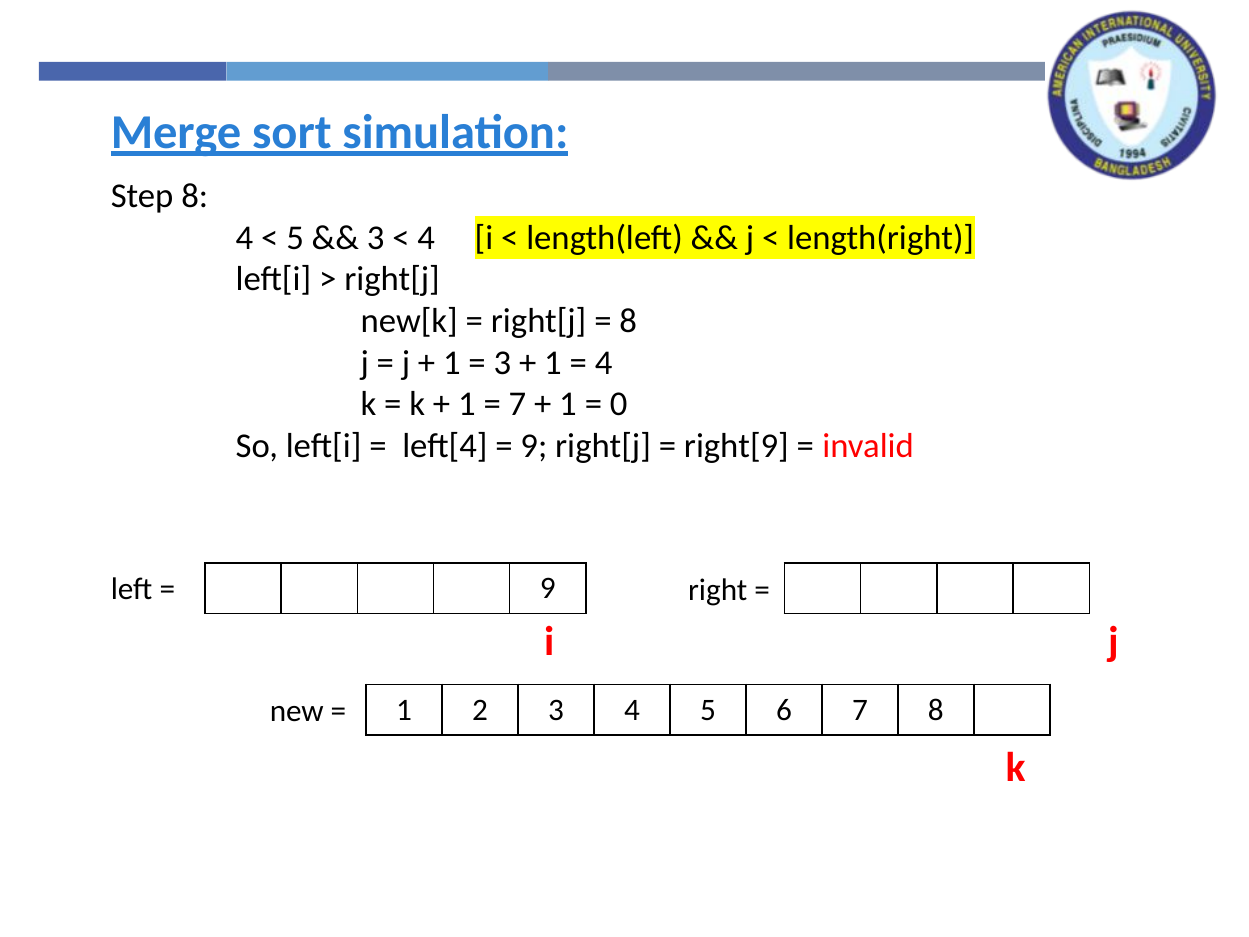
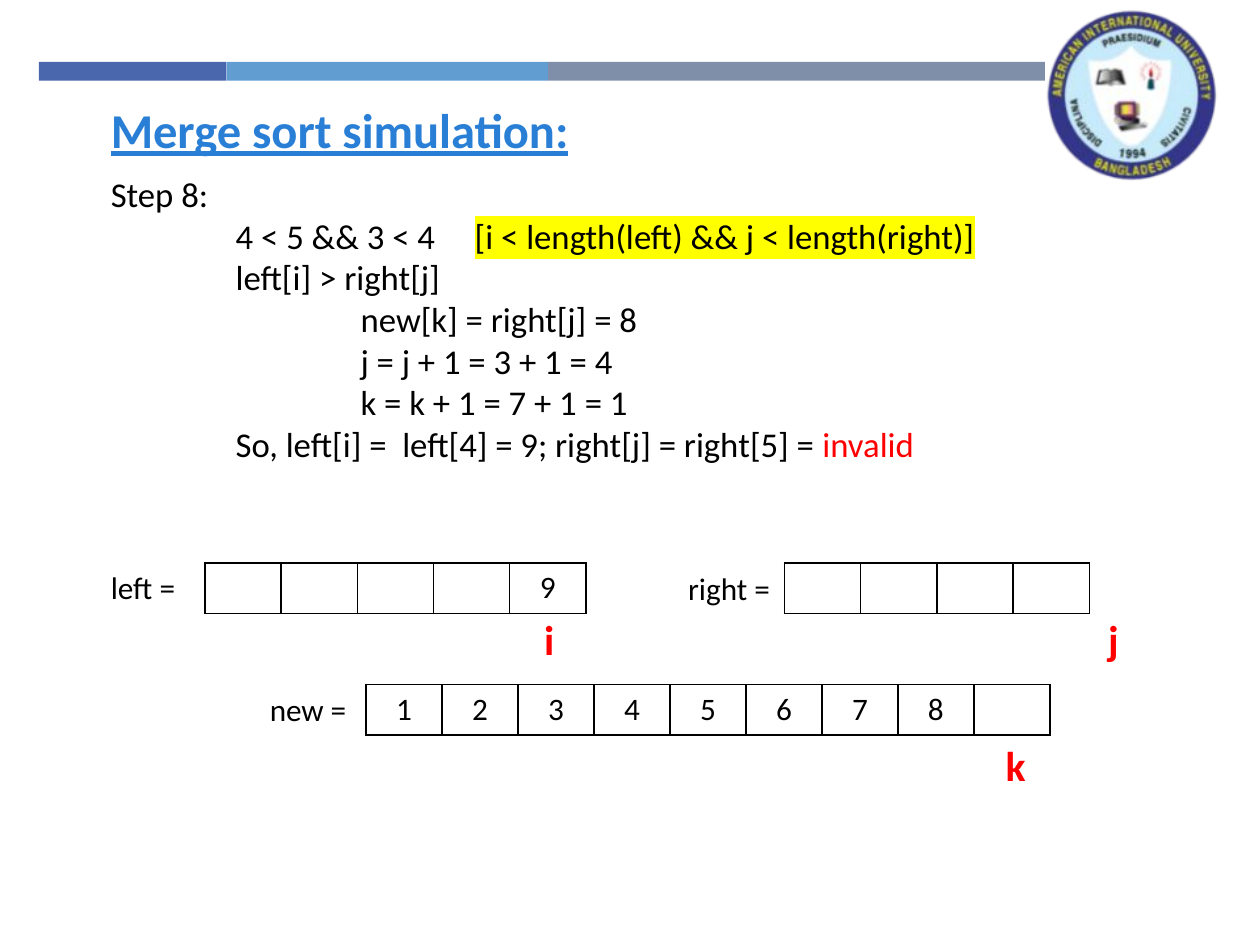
0: 0 -> 1 (619, 404)
right[9: right[9 -> right[5 (736, 446)
